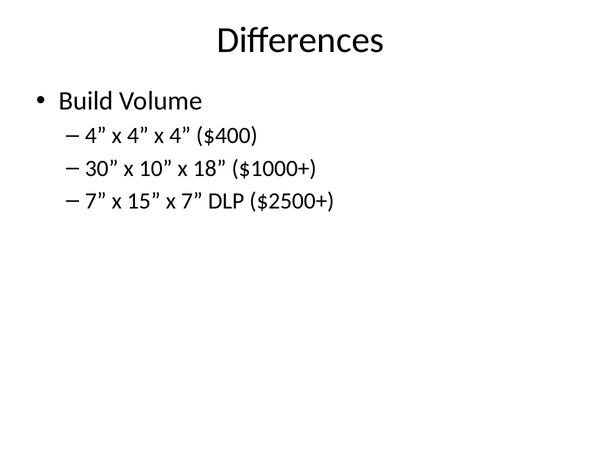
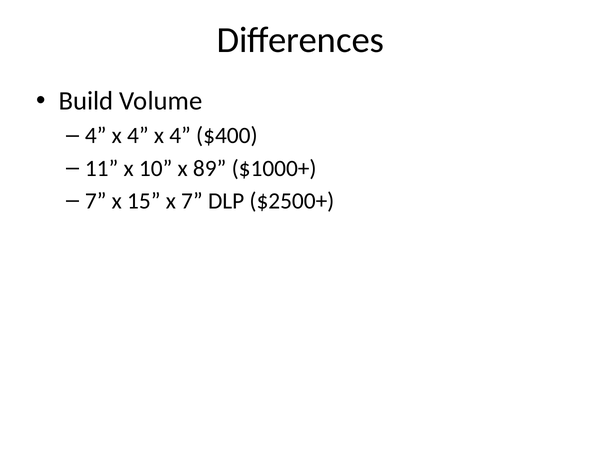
30: 30 -> 11 (102, 168)
18: 18 -> 89 (210, 168)
